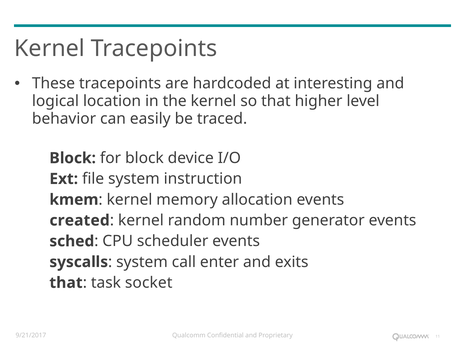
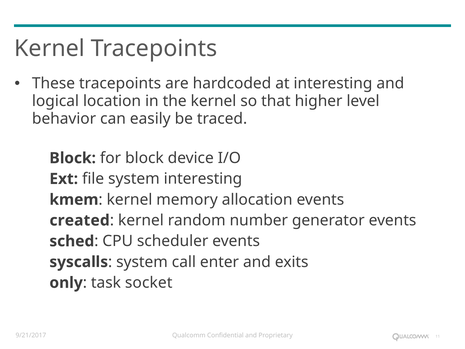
system instruction: instruction -> interesting (203, 179)
that: that -> only (66, 283)
